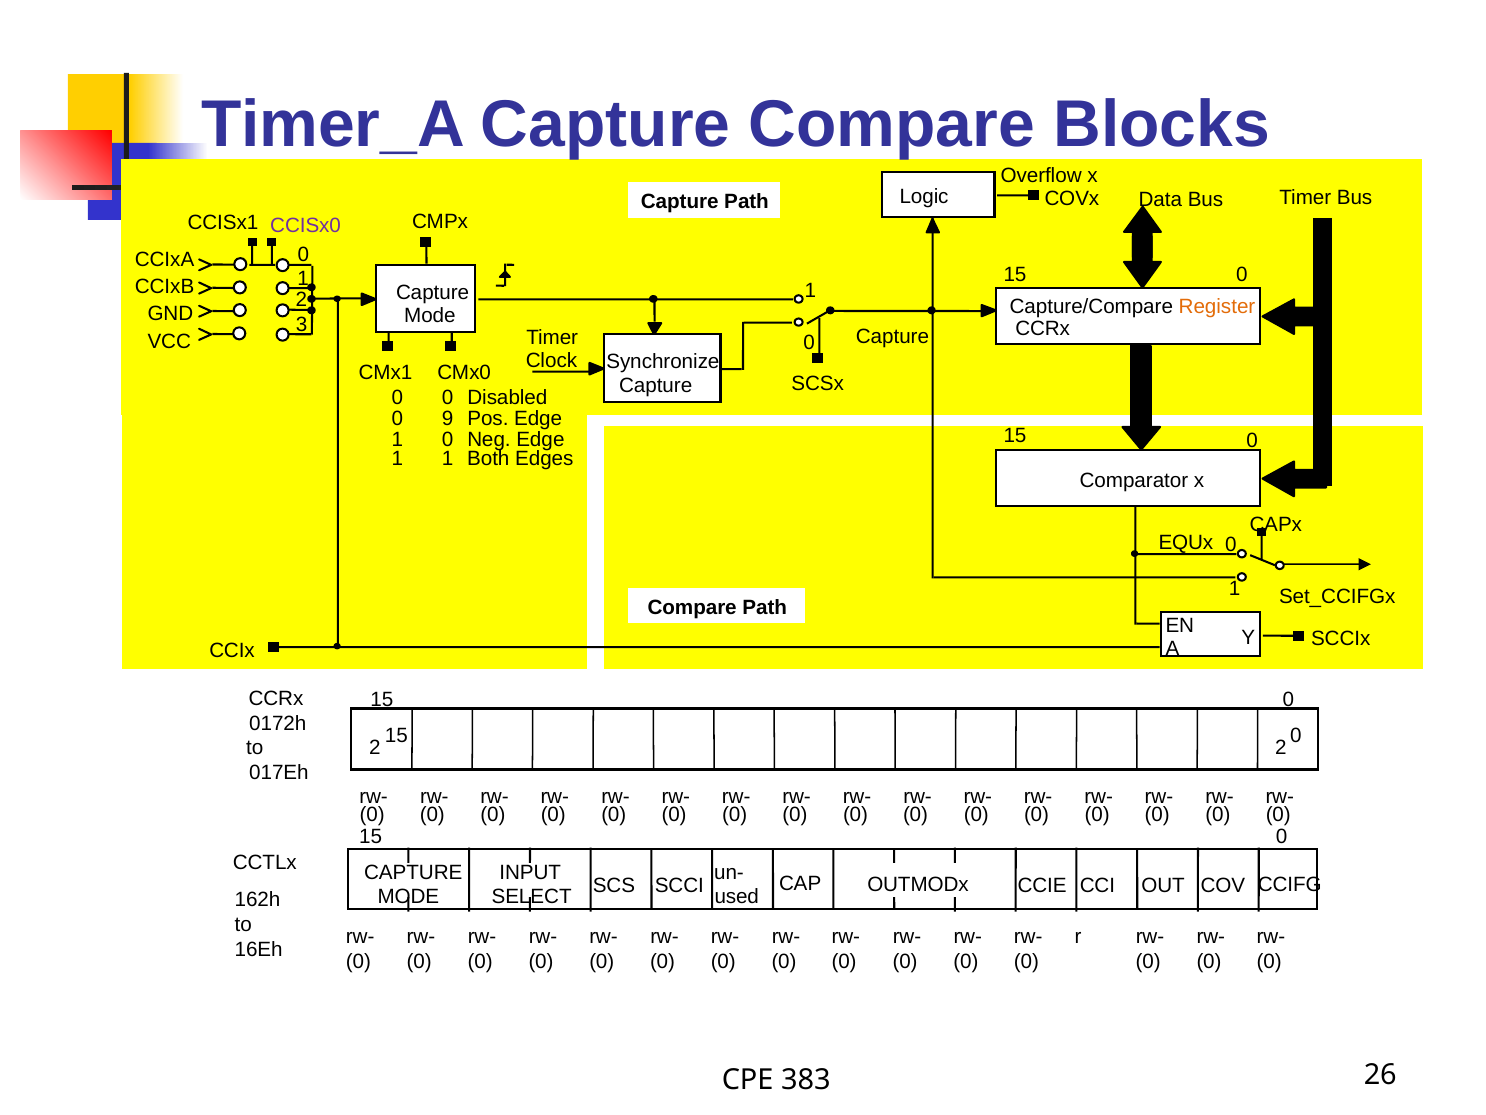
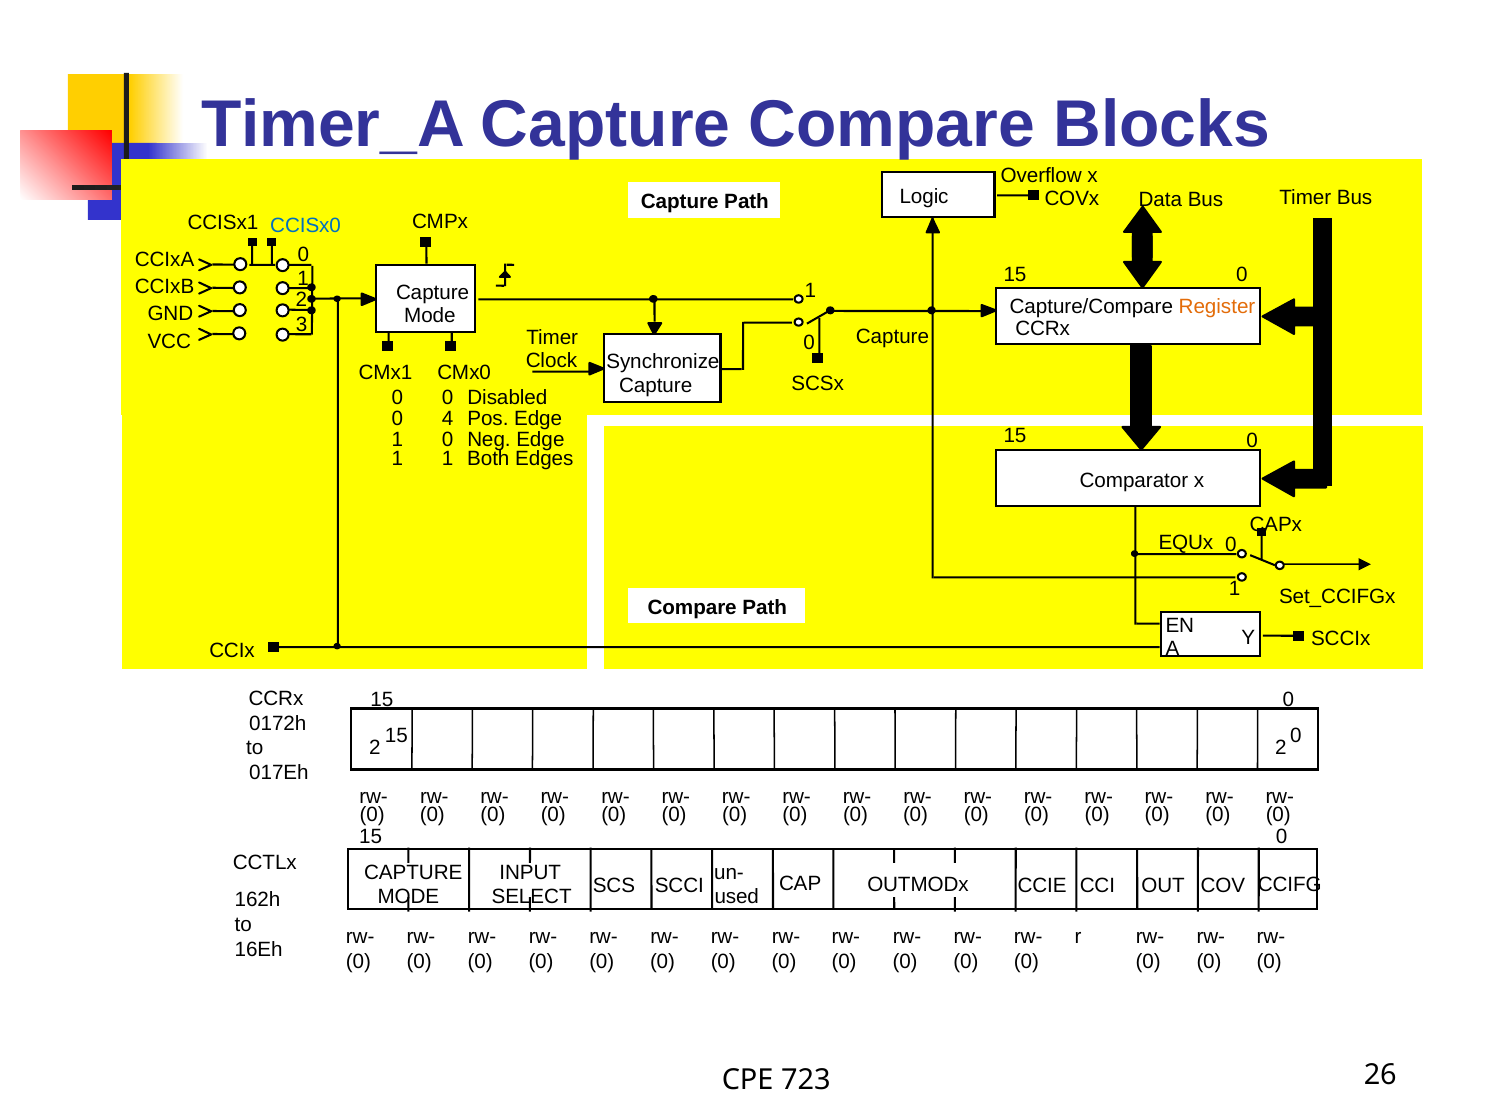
CCISx0 colour: purple -> blue (306, 225)
9: 9 -> 4 (448, 419)
383: 383 -> 723 (806, 1079)
